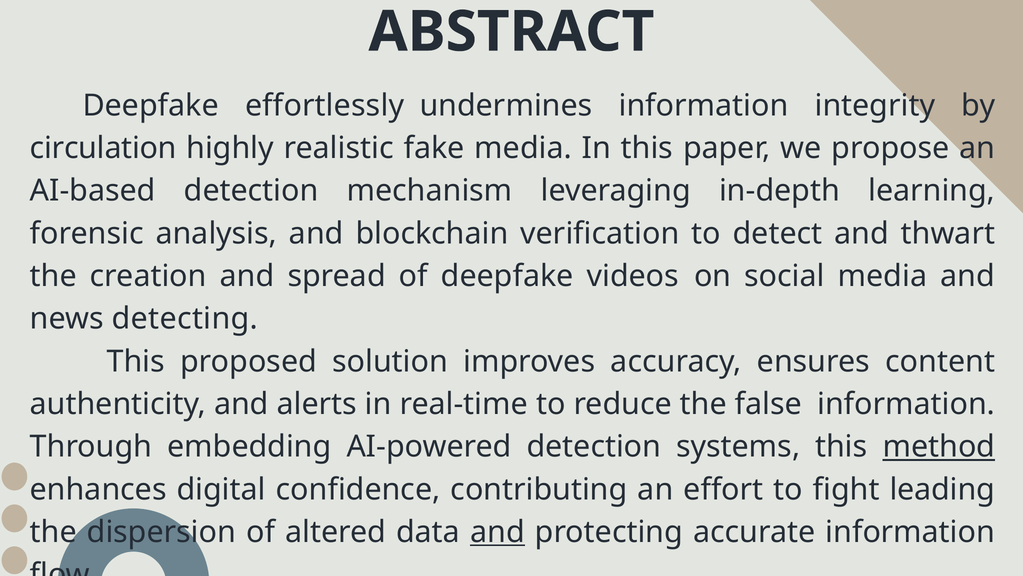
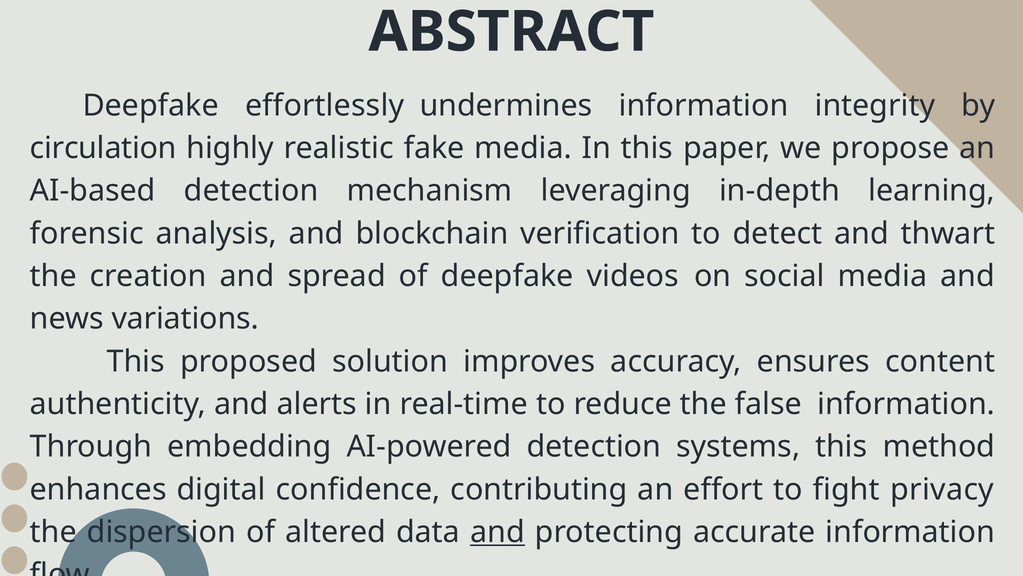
detecting: detecting -> variations (185, 319)
method underline: present -> none (939, 446)
leading: leading -> privacy (942, 489)
